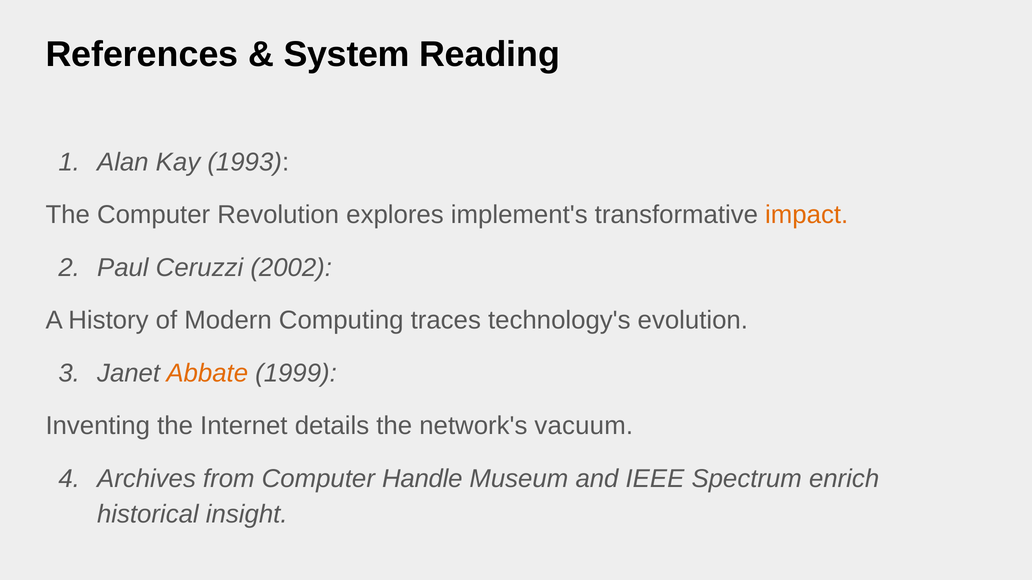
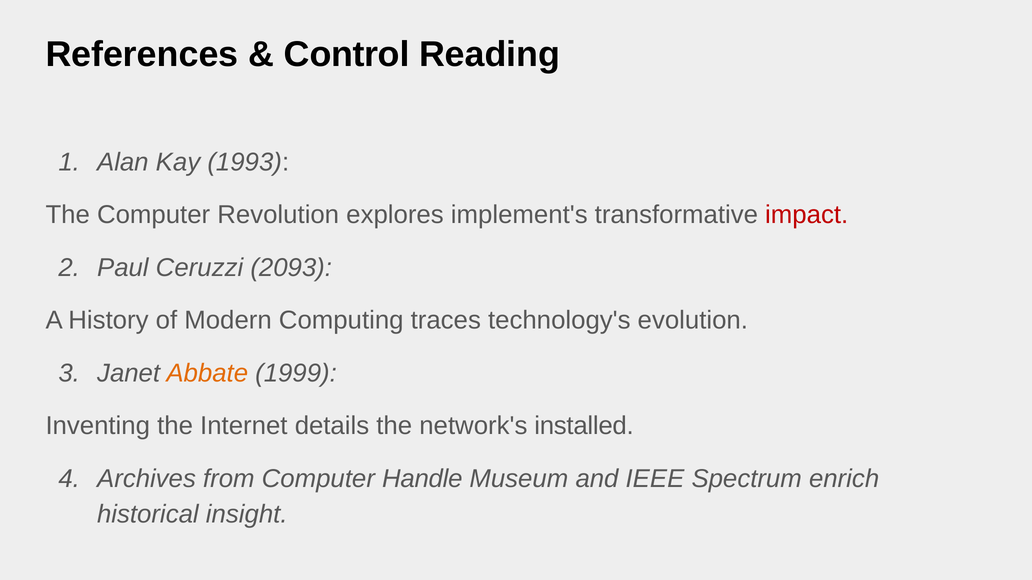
System: System -> Control (347, 54)
impact colour: orange -> red (807, 215)
2002: 2002 -> 2093 (291, 268)
vacuum: vacuum -> installed (584, 426)
